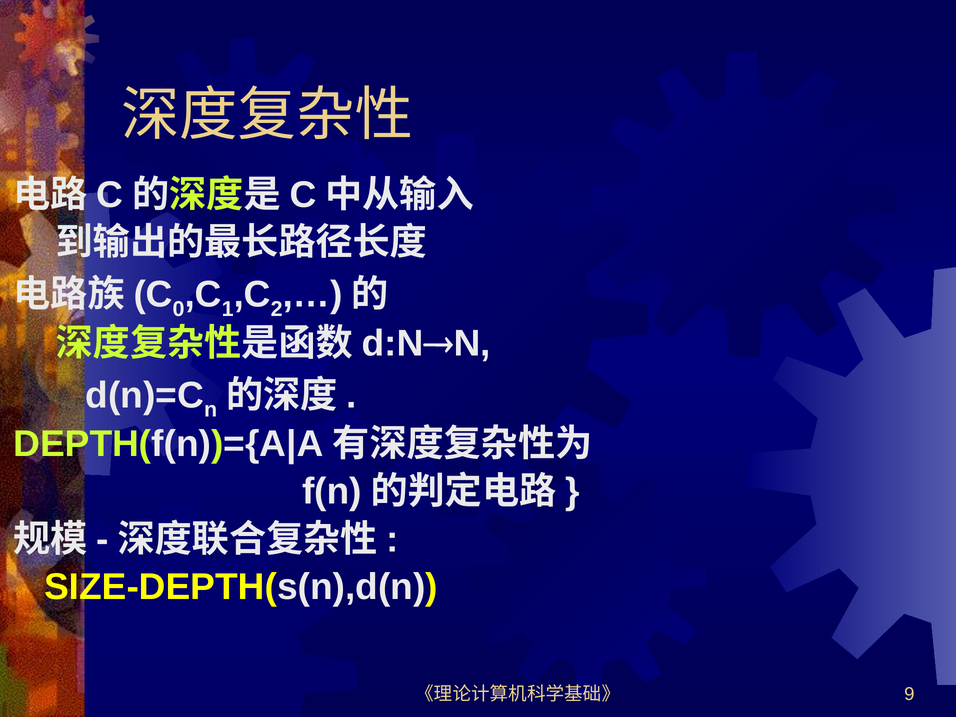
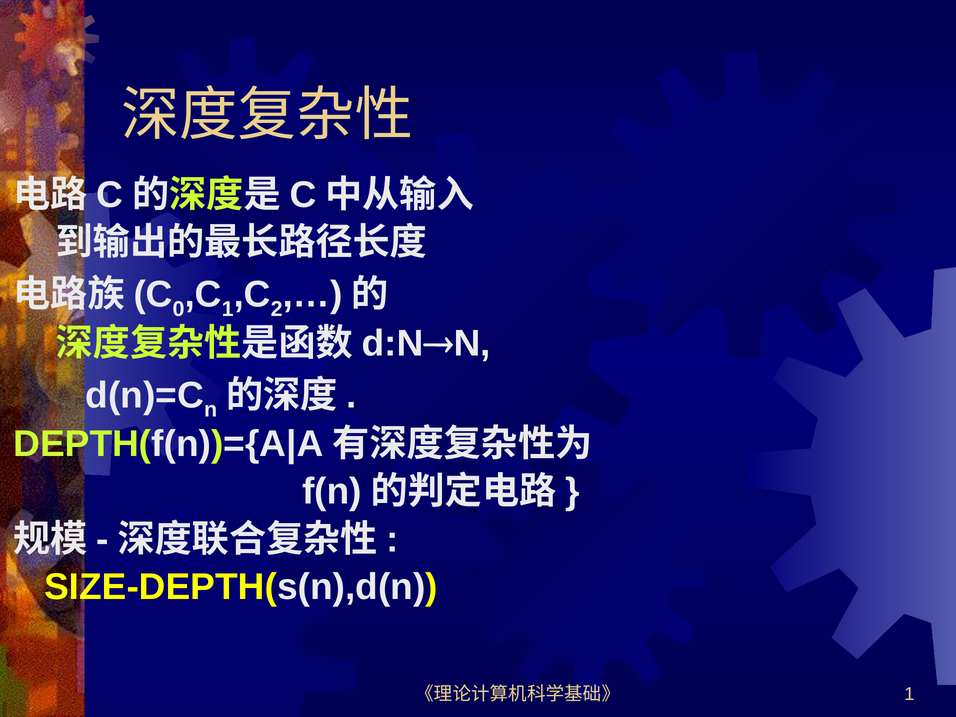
9: 9 -> 1 (909, 694)
